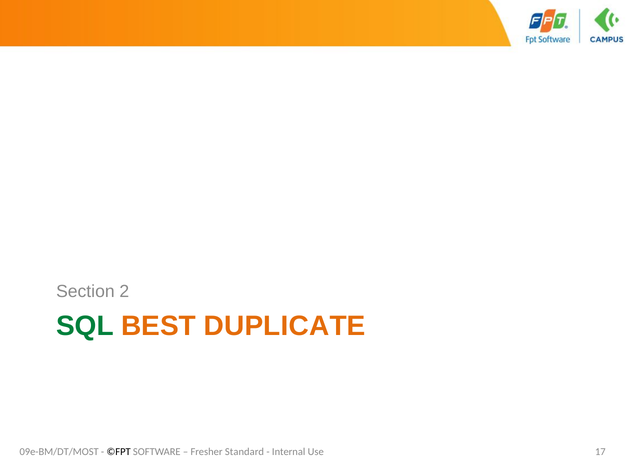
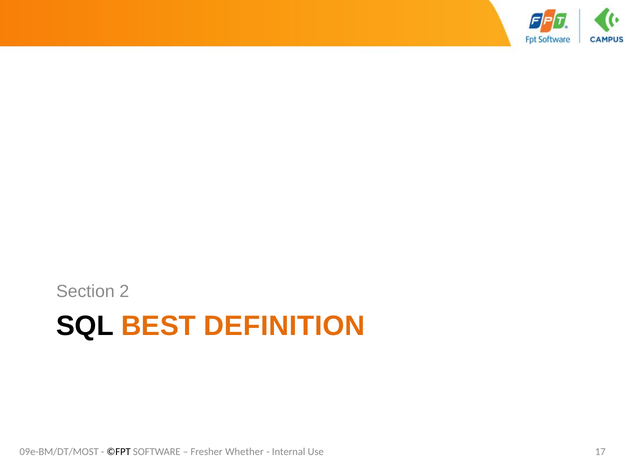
SQL colour: green -> black (85, 326)
DUPLICATE: DUPLICATE -> DEFINITION (285, 326)
Standard: Standard -> Whether (244, 452)
